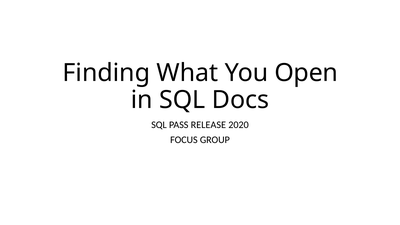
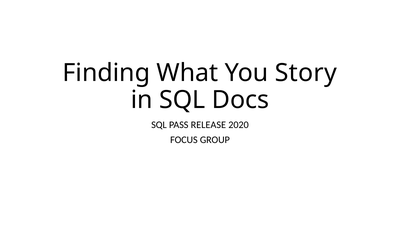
Open: Open -> Story (306, 73)
